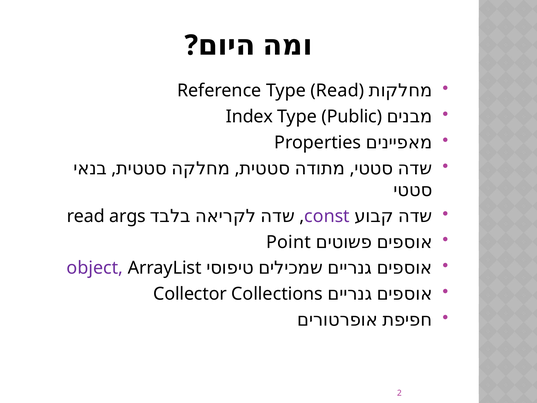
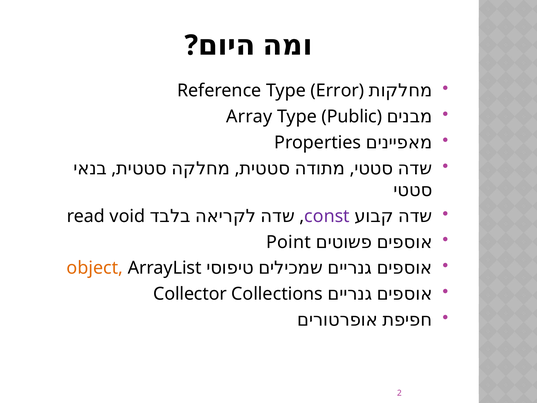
Read: Read -> Error (337, 91)
Index: Index -> Array (249, 117)
args: args -> void (127, 216)
object colour: purple -> orange (95, 268)
